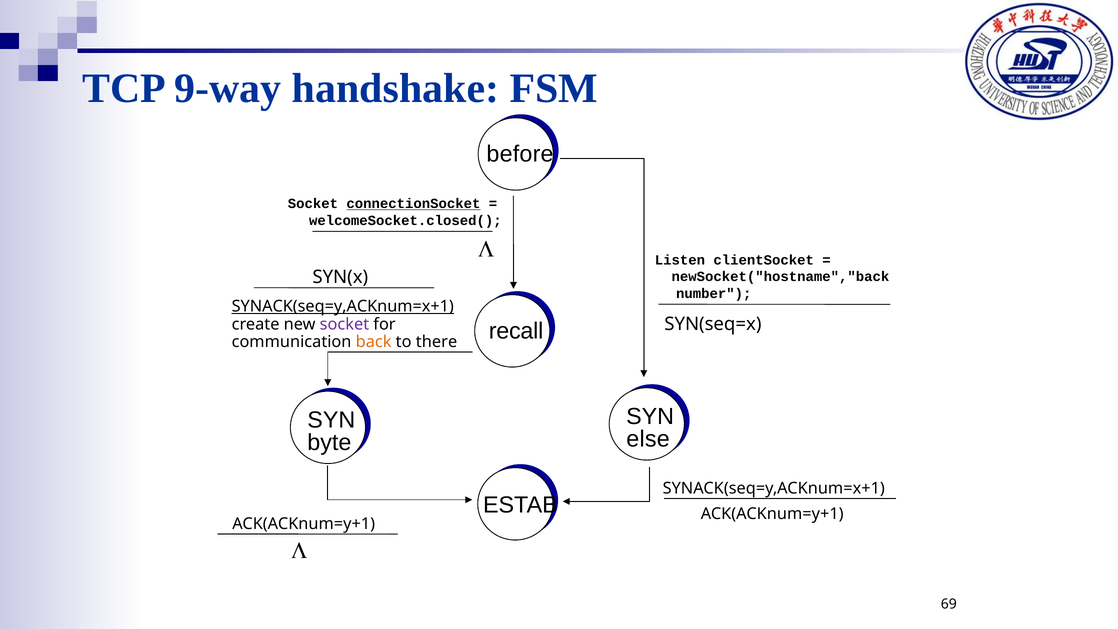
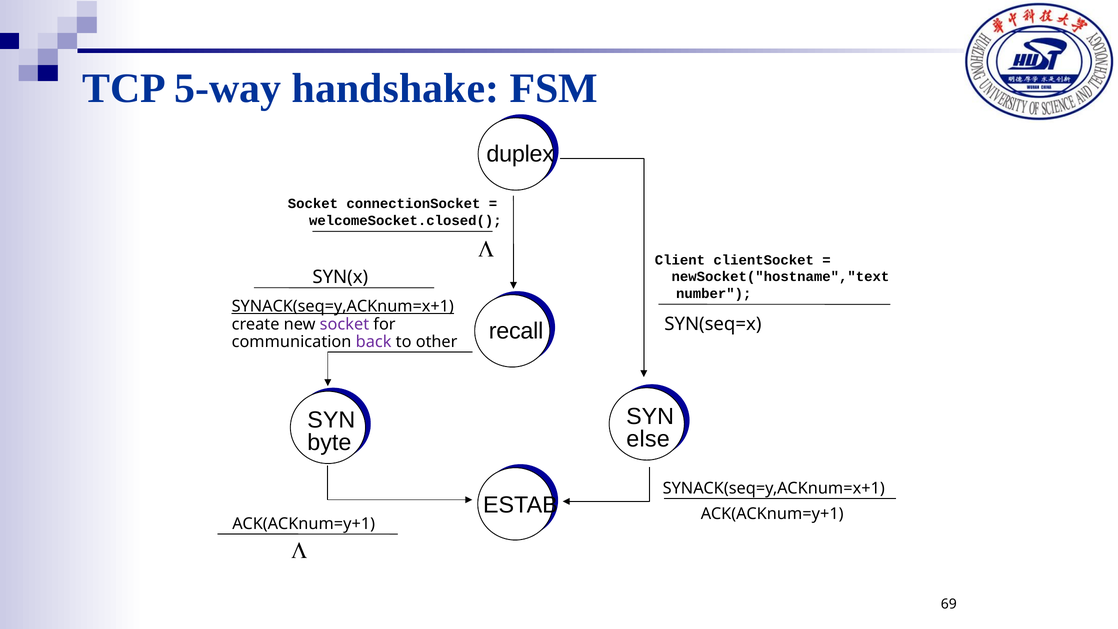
9-way: 9-way -> 5-way (228, 89)
before: before -> duplex (520, 154)
connectionSocket underline: present -> none (413, 204)
Listen: Listen -> Client (680, 260)
newSocket("hostname","back: newSocket("hostname","back -> newSocket("hostname","text (780, 277)
back colour: orange -> purple (374, 342)
there: there -> other (437, 342)
